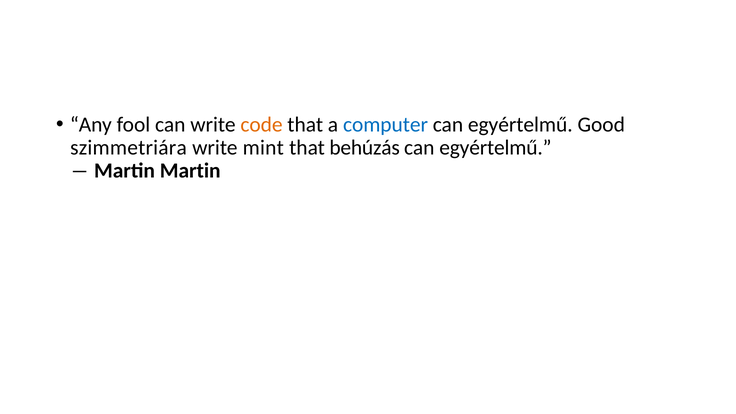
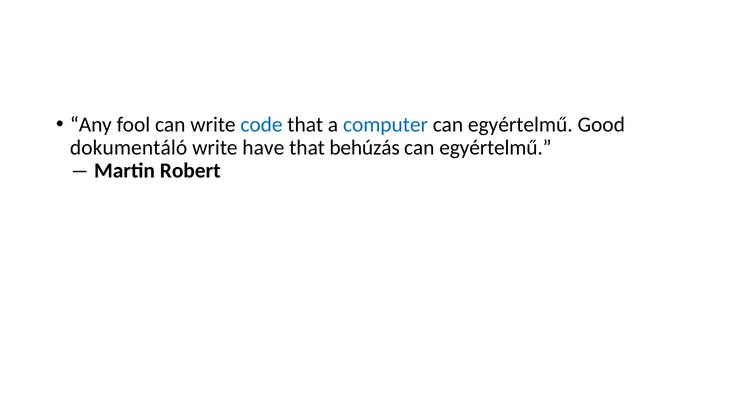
code colour: orange -> blue (261, 124)
szimmetriára: szimmetriára -> dokumentáló (129, 148)
mint: mint -> have (263, 148)
Martin Martin: Martin -> Robert (190, 171)
